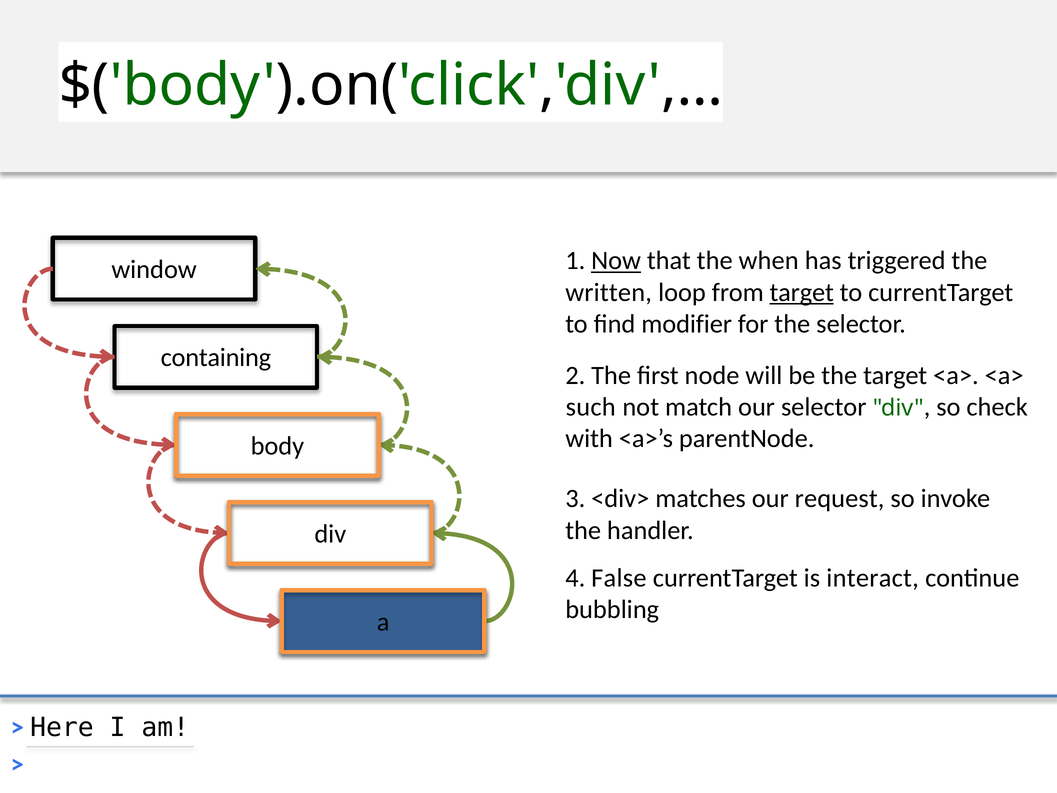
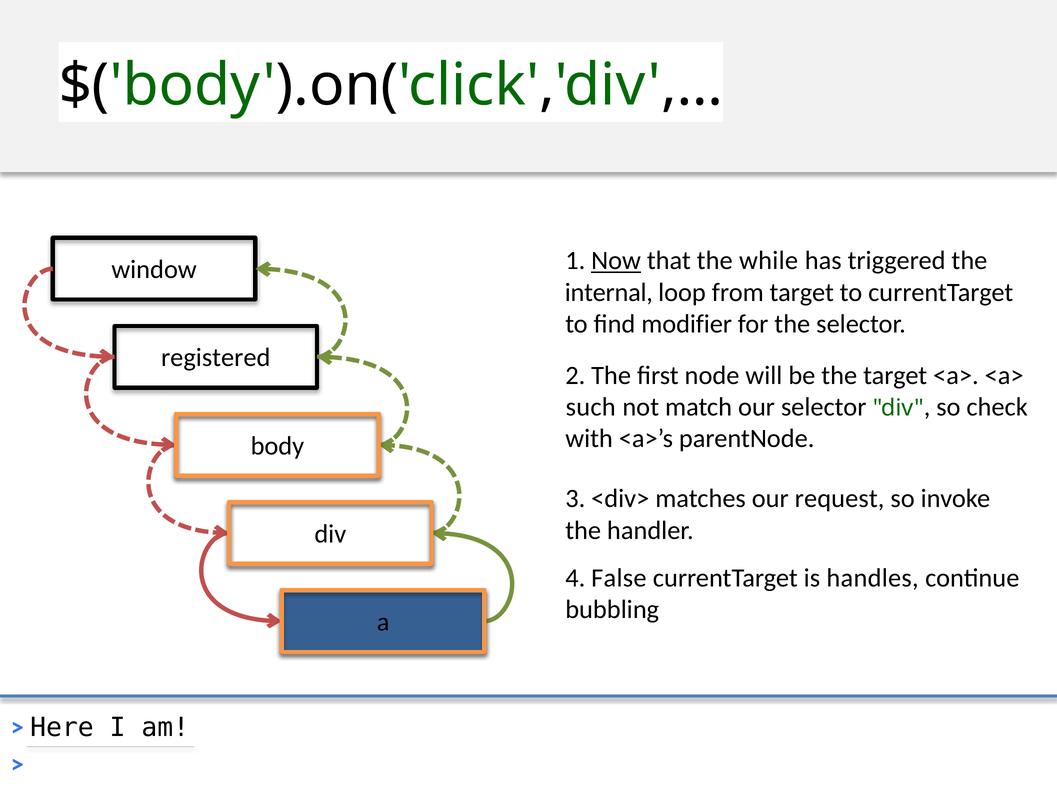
when: when -> while (769, 261)
written: written -> internal (609, 292)
target underline: present -> none (802, 292)
containing: containing -> registered (216, 358)
interact: interact -> handles (873, 578)
